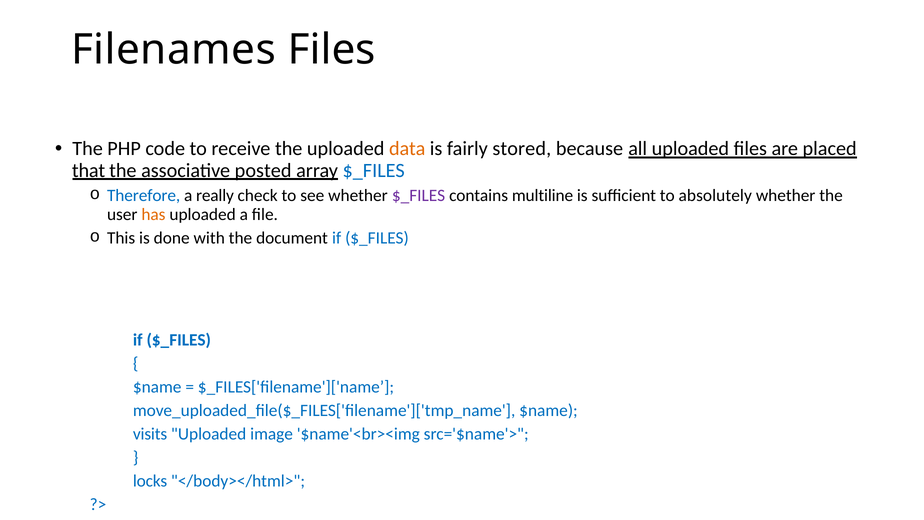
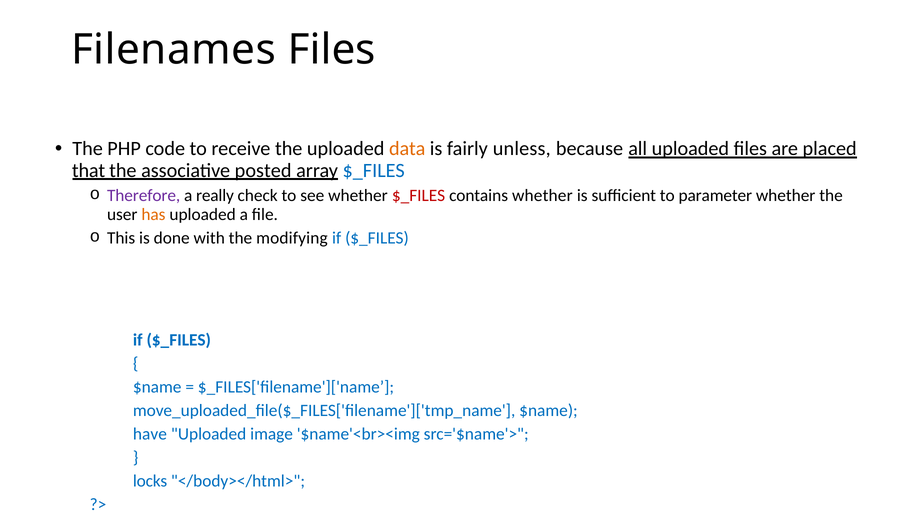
stored: stored -> unless (522, 149)
Therefore colour: blue -> purple (144, 196)
$_FILES colour: purple -> red (419, 196)
contains multiline: multiline -> whether (542, 196)
absolutely: absolutely -> parameter (715, 196)
document: document -> modifying (292, 238)
visits: visits -> have (150, 434)
